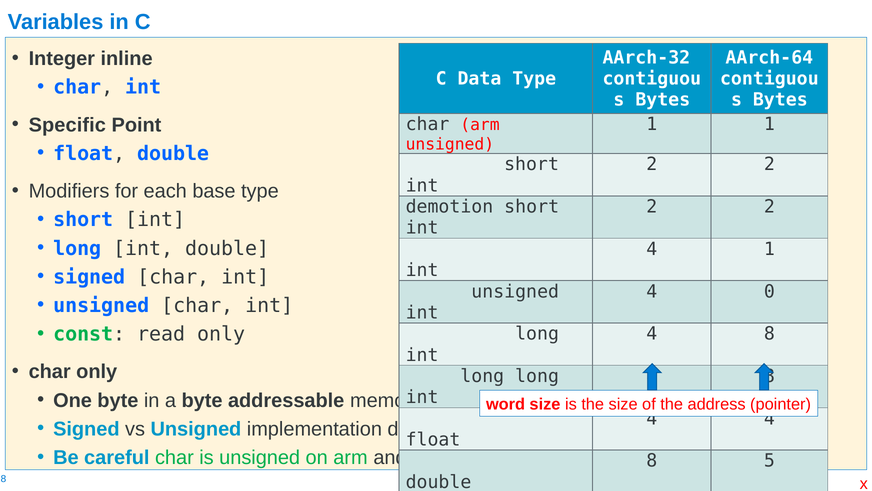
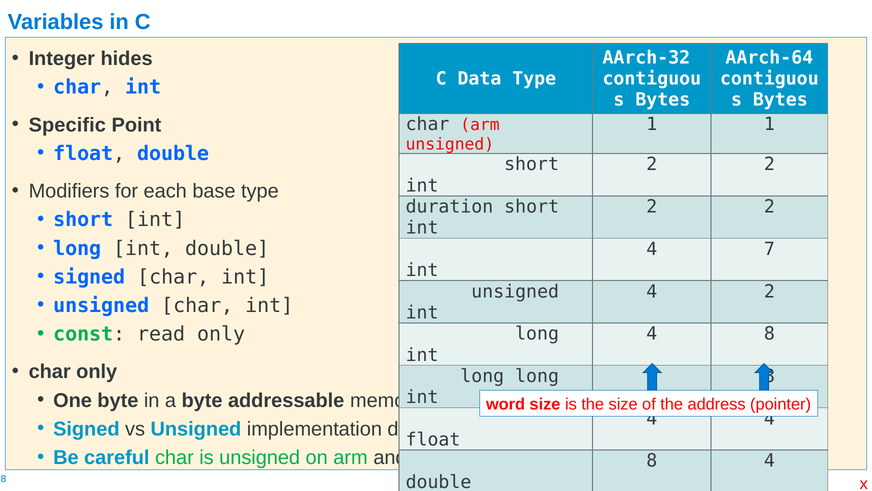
inline: inline -> hides (127, 58)
demotion: demotion -> duration (449, 207)
4 1: 1 -> 7 (769, 249)
4 0: 0 -> 2 (769, 291)
5: 5 -> 4 (769, 460)
